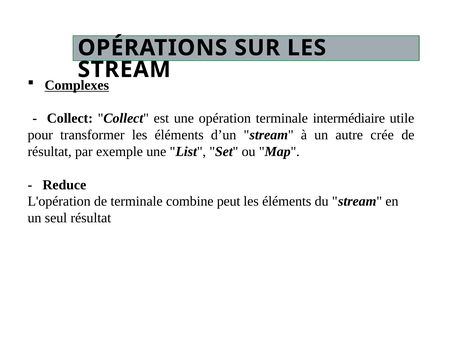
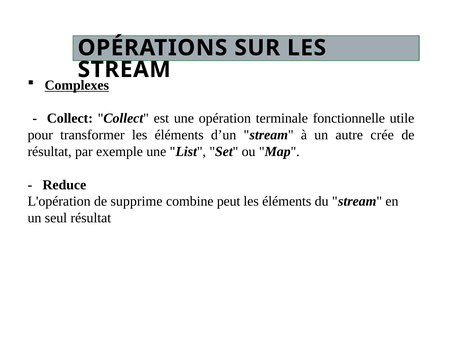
intermédiaire: intermédiaire -> fonctionnelle (349, 118)
de terminale: terminale -> supprime (137, 201)
